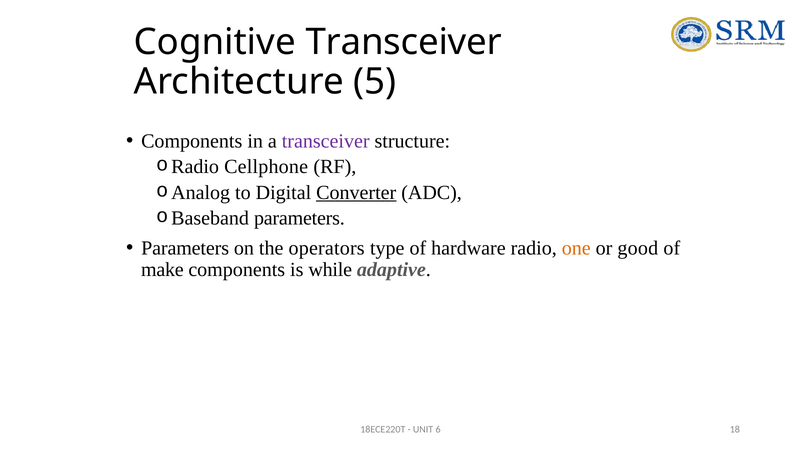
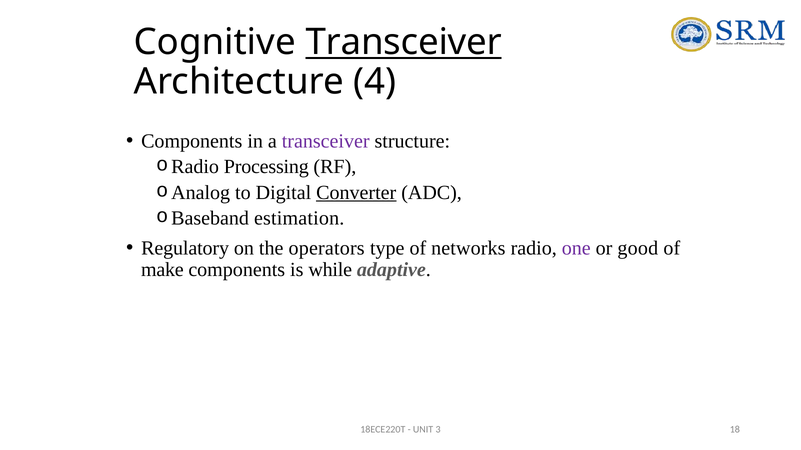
Transceiver underline: none -> present (404, 42)
5: 5 -> 4 (375, 82)
Cellphone: Cellphone -> Processing (266, 167)
parameters: parameters -> estimation (299, 218)
Parameters: Parameters -> Regulatory (185, 248)
hardware: hardware -> networks (468, 248)
one colour: orange -> purple (576, 248)
6: 6 -> 3 (438, 430)
